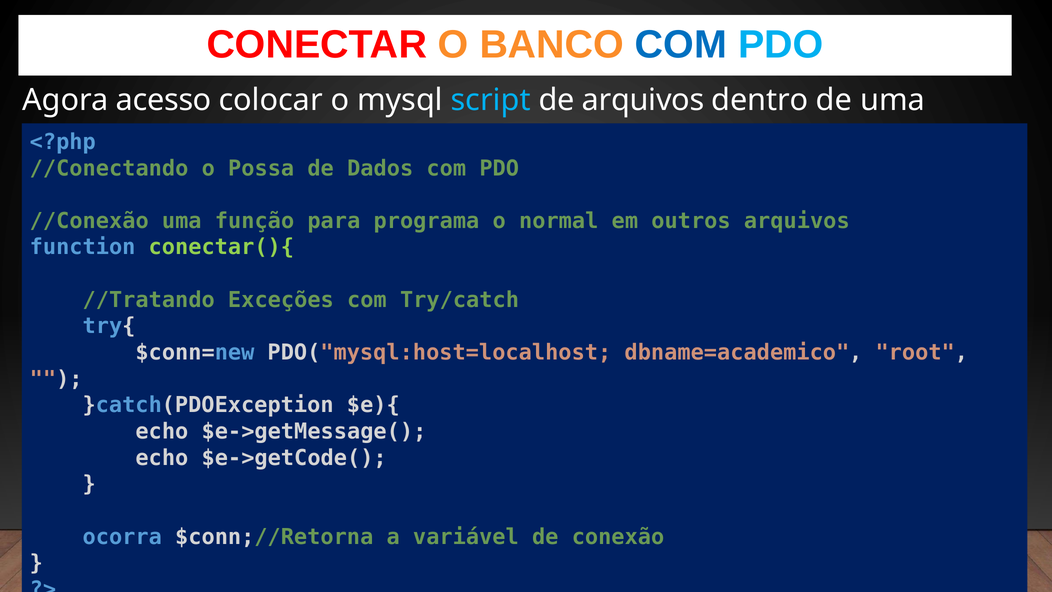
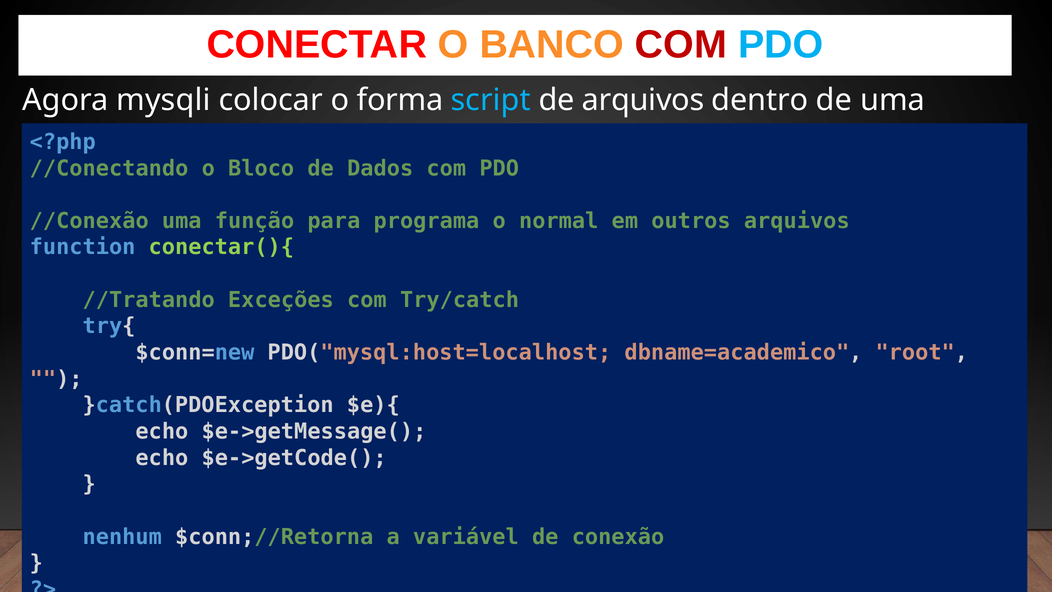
COM colour: blue -> red (681, 45)
acesso: acesso -> mysqli (163, 100)
mysql: mysql -> forma (400, 100)
Possa: Possa -> Bloco (261, 168)
ocorra: ocorra -> nenhum (122, 537)
